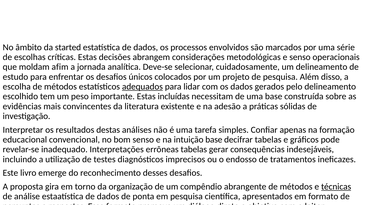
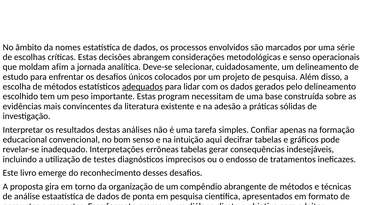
started: started -> nomes (68, 47)
incluídas: incluídas -> program (174, 97)
intuição base: base -> aqui (214, 140)
técnicas underline: present -> none (336, 187)
